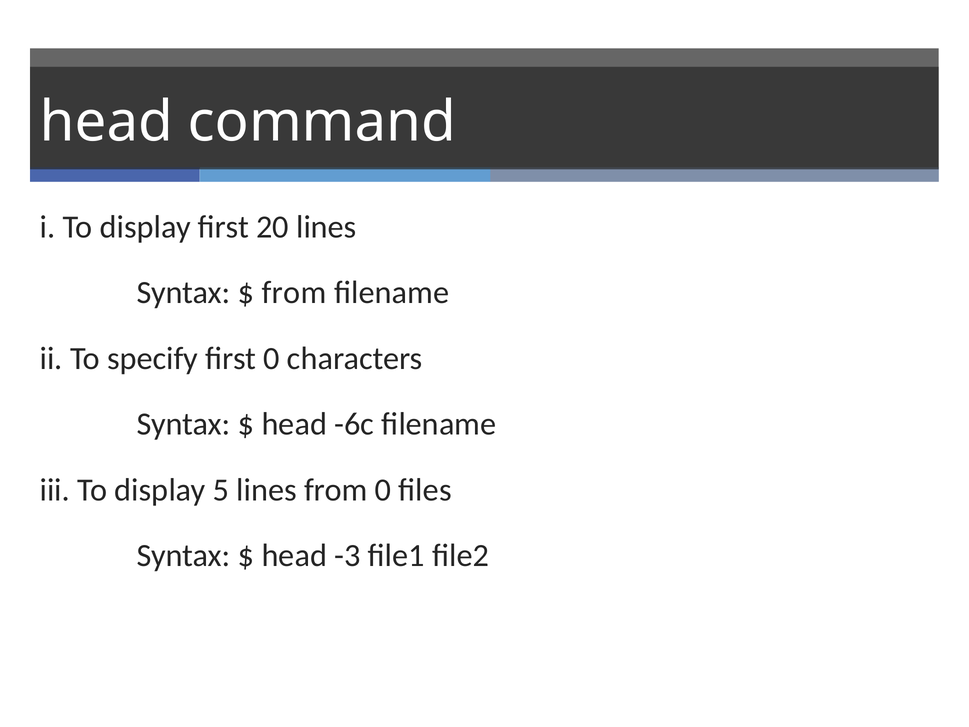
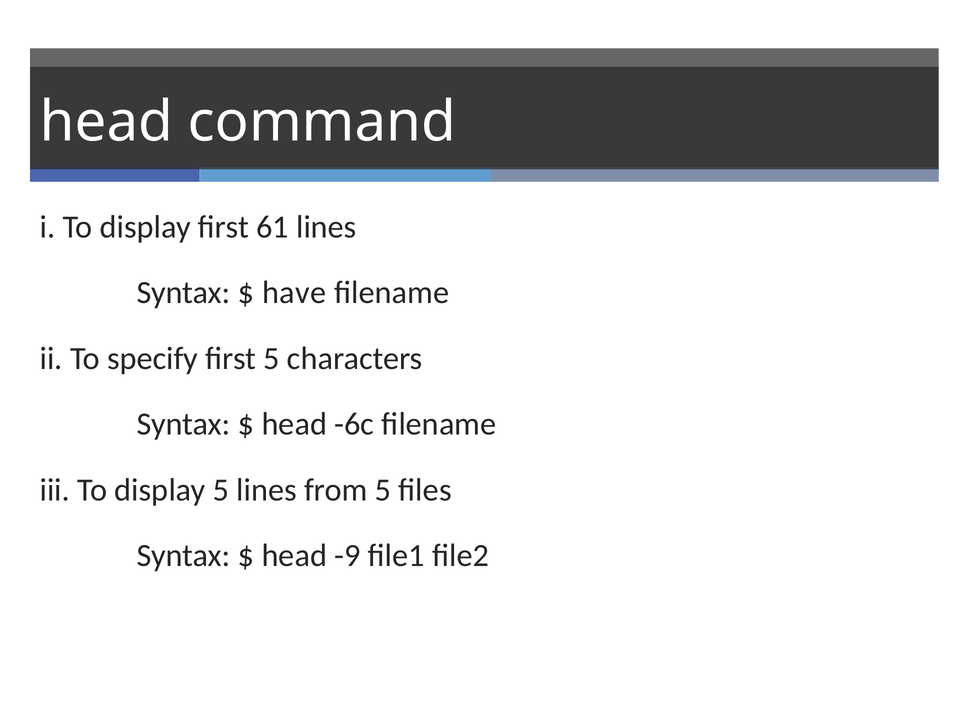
20: 20 -> 61 (272, 227)
from: from -> have (294, 293)
first 0: 0 -> 5 (272, 358)
from 0: 0 -> 5 (383, 490)
-3: -3 -> -9 (347, 555)
